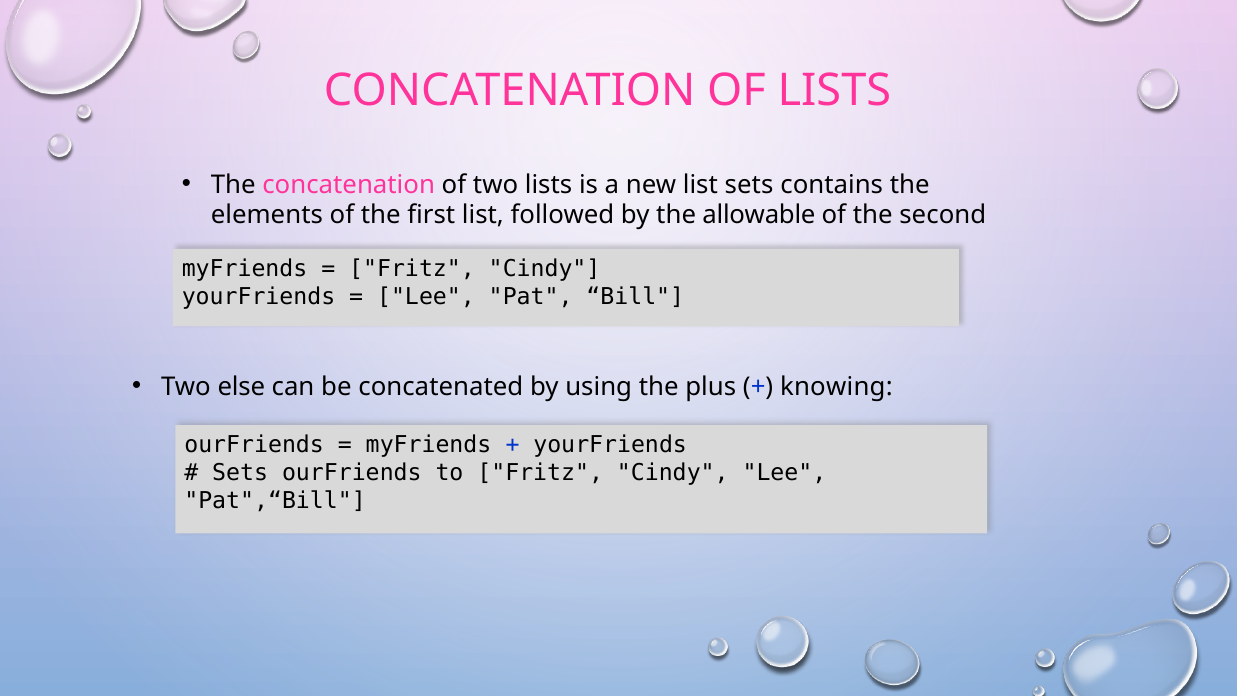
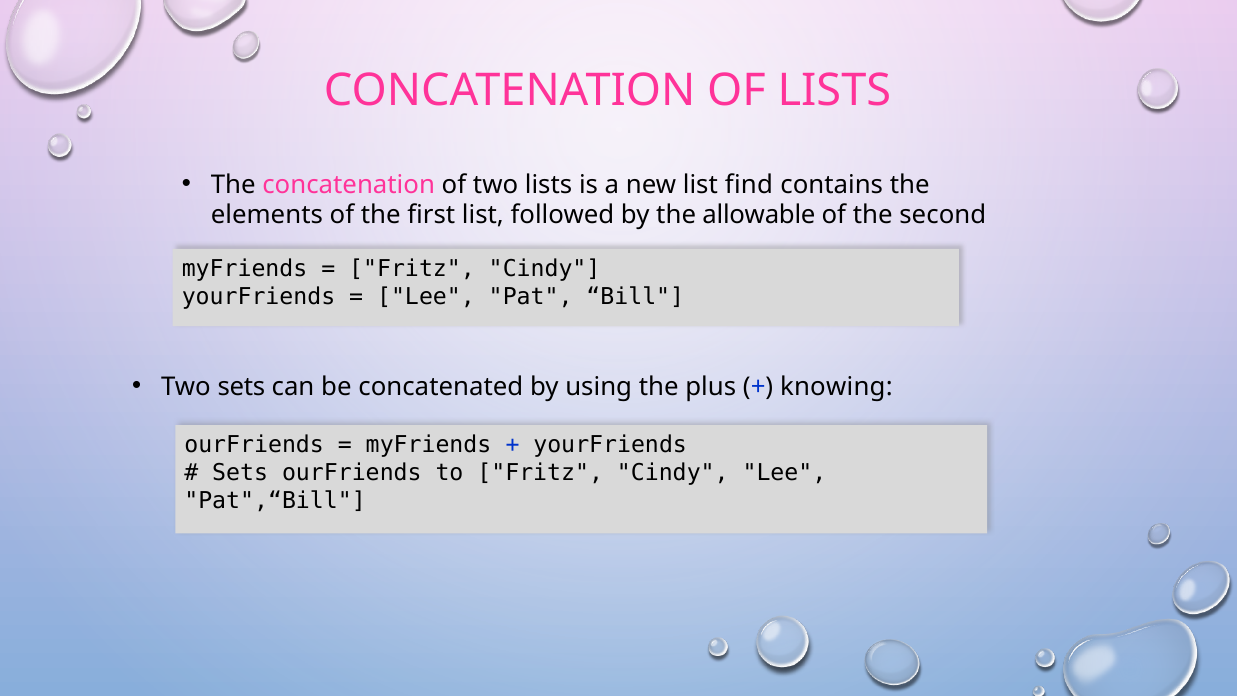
list sets: sets -> find (749, 184)
Two else: else -> sets (241, 387)
